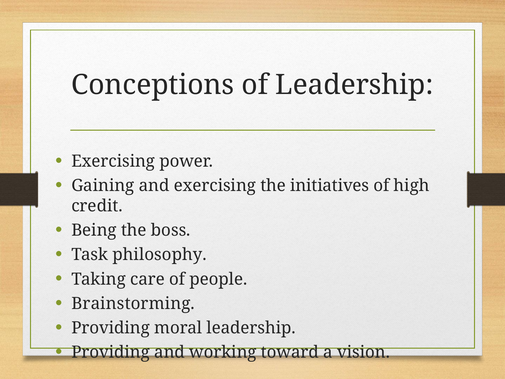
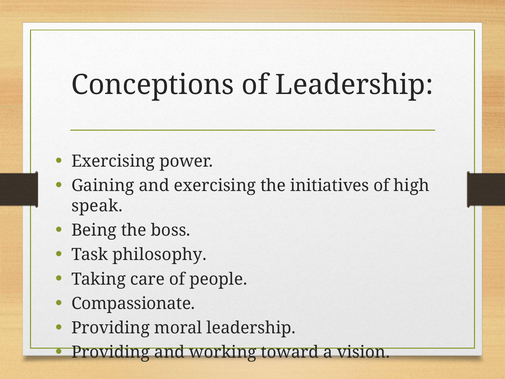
credit: credit -> speak (97, 206)
Brainstorming: Brainstorming -> Compassionate (133, 303)
